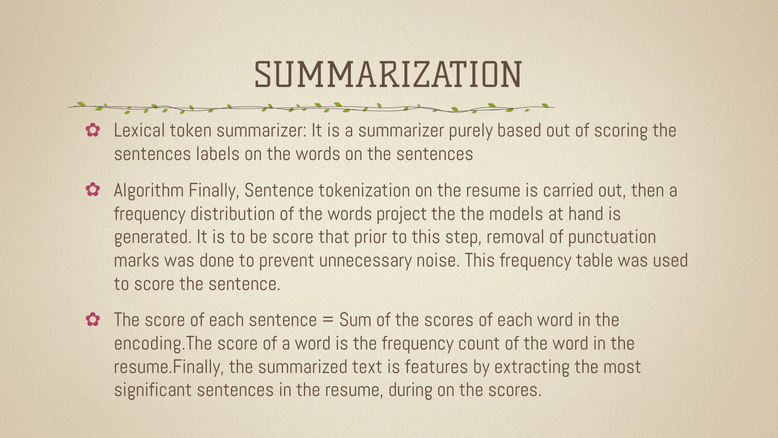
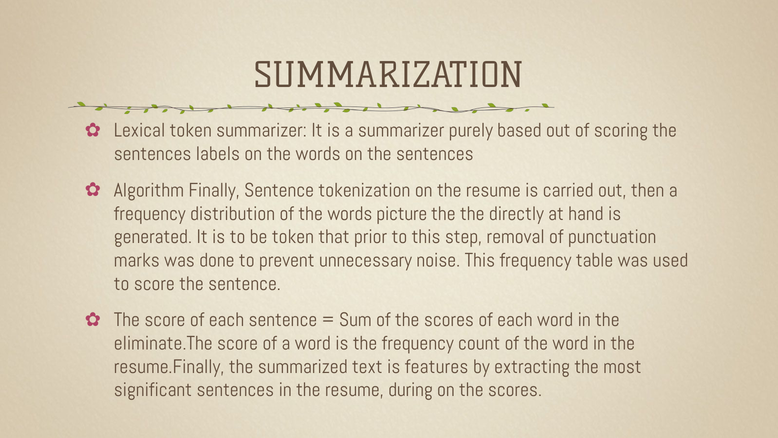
project: project -> picture (402, 213)
models: models -> directly (516, 213)
be score: score -> token (293, 237)
encoding.The: encoding.The -> eliminate.The (163, 343)
